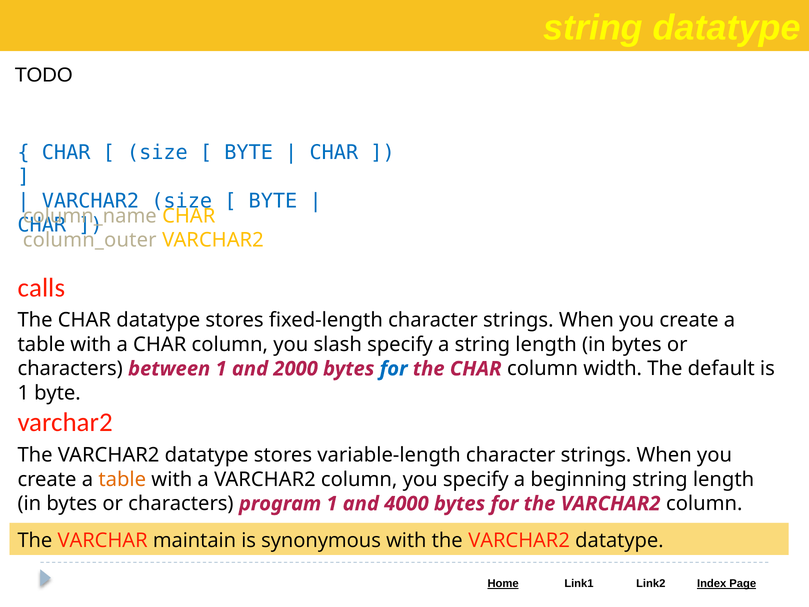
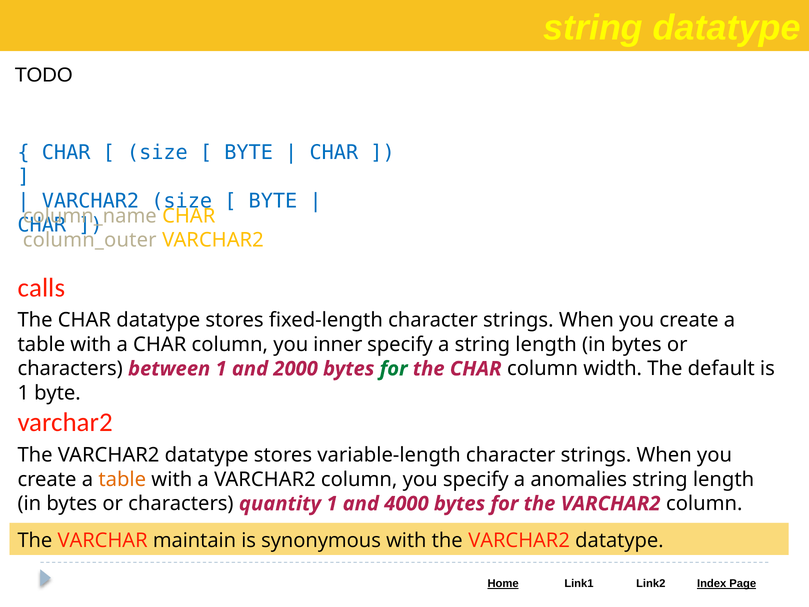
slash: slash -> inner (338, 344)
for colour: blue -> green (394, 369)
beginning: beginning -> anomalies (579, 479)
program: program -> quantity (280, 503)
